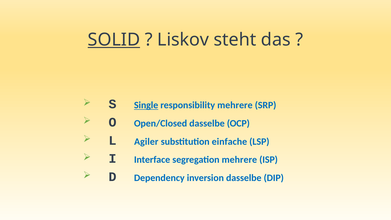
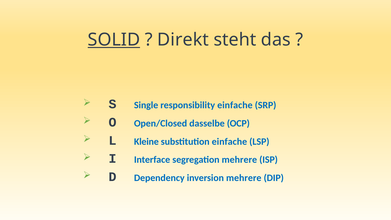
Liskov: Liskov -> Direkt (183, 40)
Single underline: present -> none (146, 105)
responsibility mehrere: mehrere -> einfache (235, 105)
Agiler: Agiler -> Kleine (146, 142)
inversion dasselbe: dasselbe -> mehrere (244, 178)
